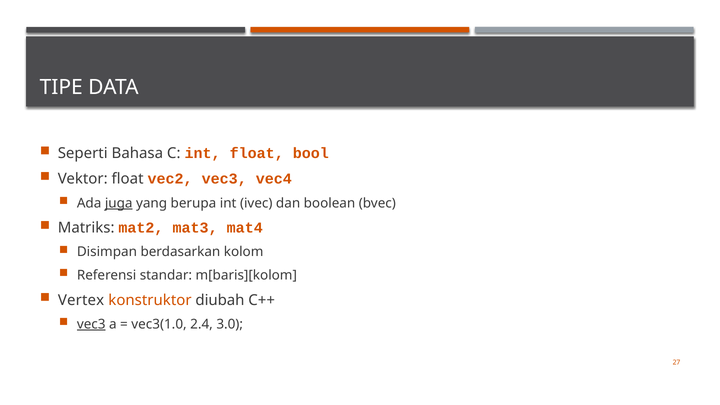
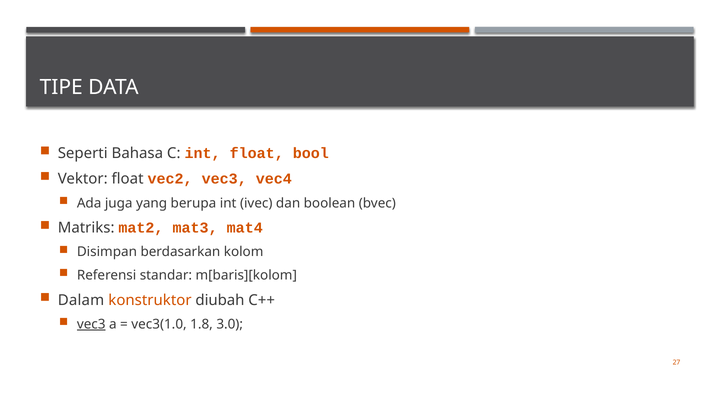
juga underline: present -> none (119, 203)
Vertex: Vertex -> Dalam (81, 300)
2.4: 2.4 -> 1.8 (202, 324)
